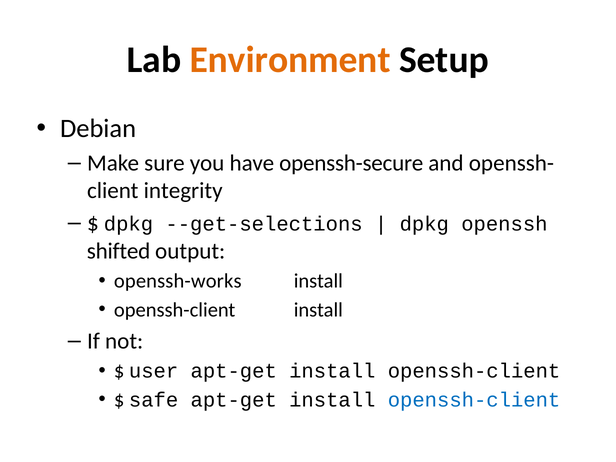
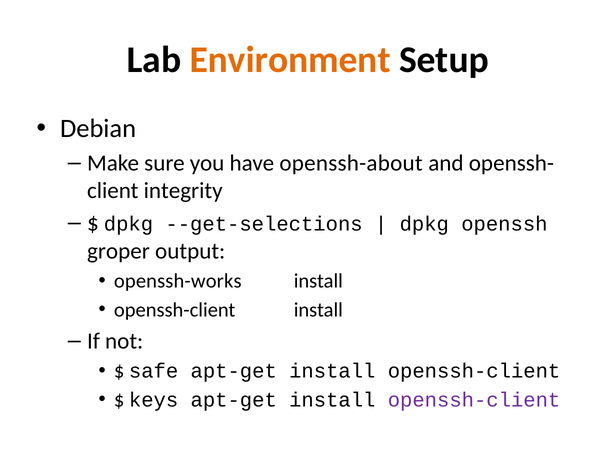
openssh-secure: openssh-secure -> openssh-about (351, 163)
shifted: shifted -> groper (118, 251)
user: user -> safe (154, 371)
safe: safe -> keys (154, 400)
openssh-client colour: blue -> purple (474, 400)
